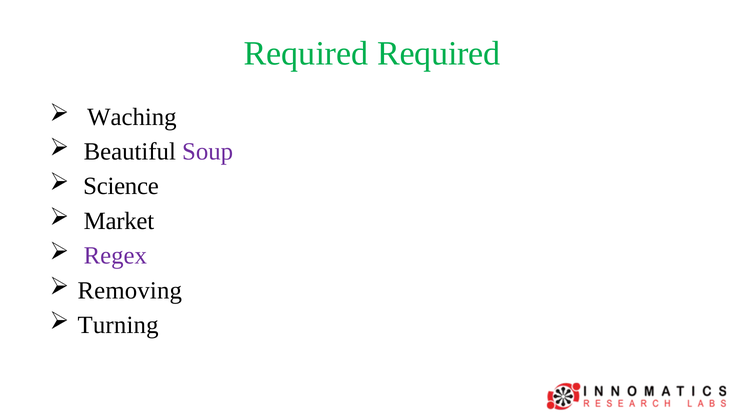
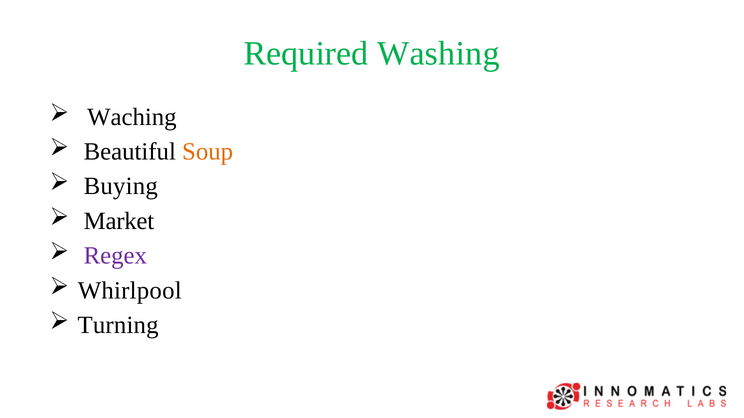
Required Required: Required -> Washing (438, 54)
Soup colour: purple -> orange (208, 152)
Science: Science -> Buying (121, 187)
Removing: Removing -> Whirlpool (130, 291)
